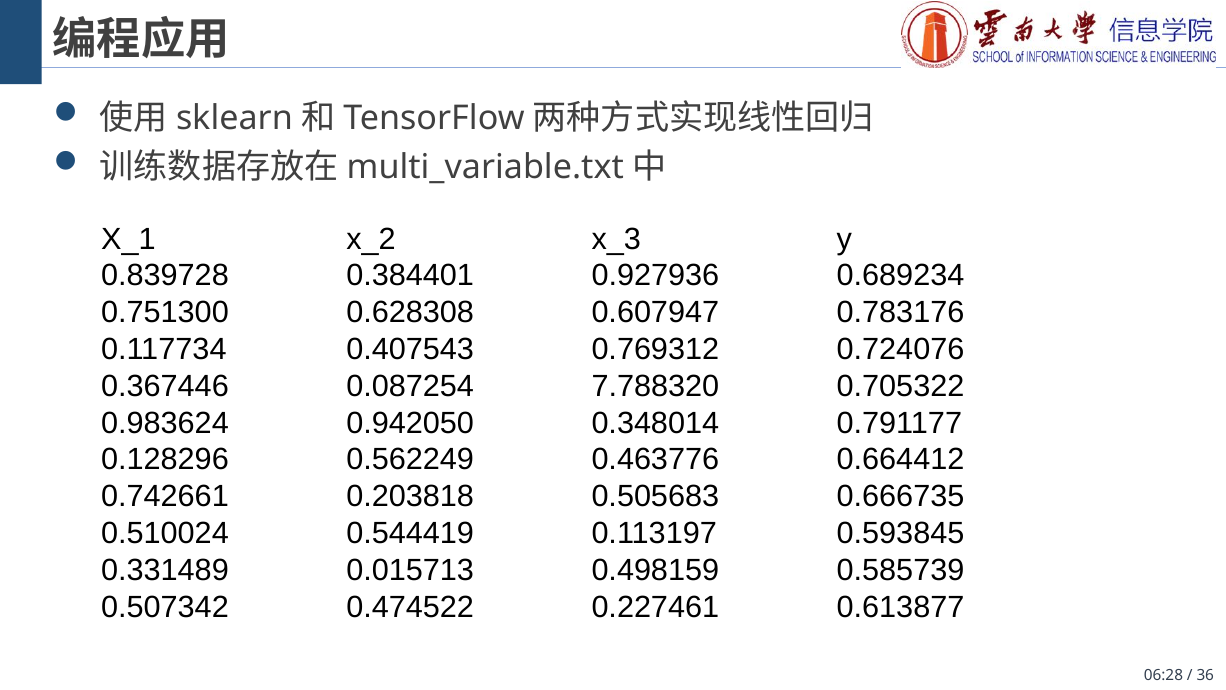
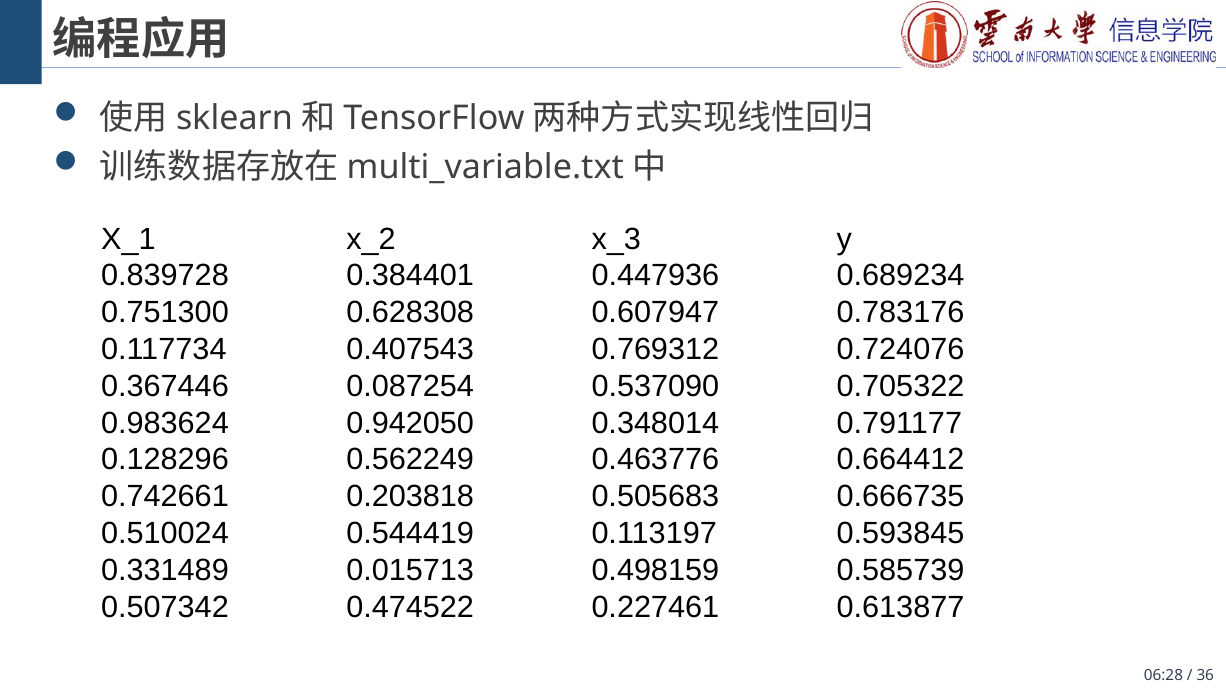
0.927936: 0.927936 -> 0.447936 (655, 276)
7.788320: 7.788320 -> 0.537090 (655, 386)
